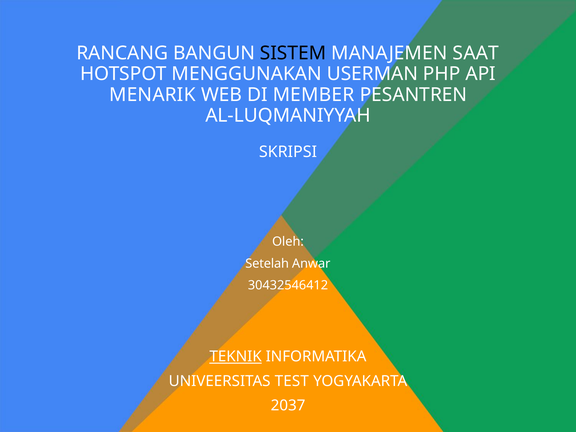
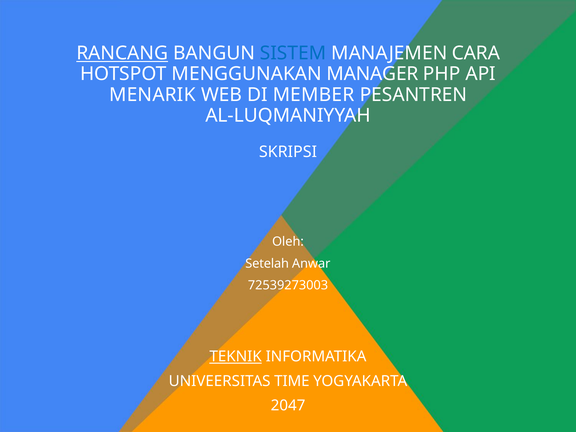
RANCANG underline: none -> present (122, 53)
SISTEM colour: black -> blue (293, 53)
SAAT: SAAT -> CARA (476, 53)
USERMAN: USERMAN -> MANAGER (373, 74)
30432546412: 30432546412 -> 72539273003 (288, 285)
TEST: TEST -> TIME (292, 381)
2037: 2037 -> 2047 (288, 405)
